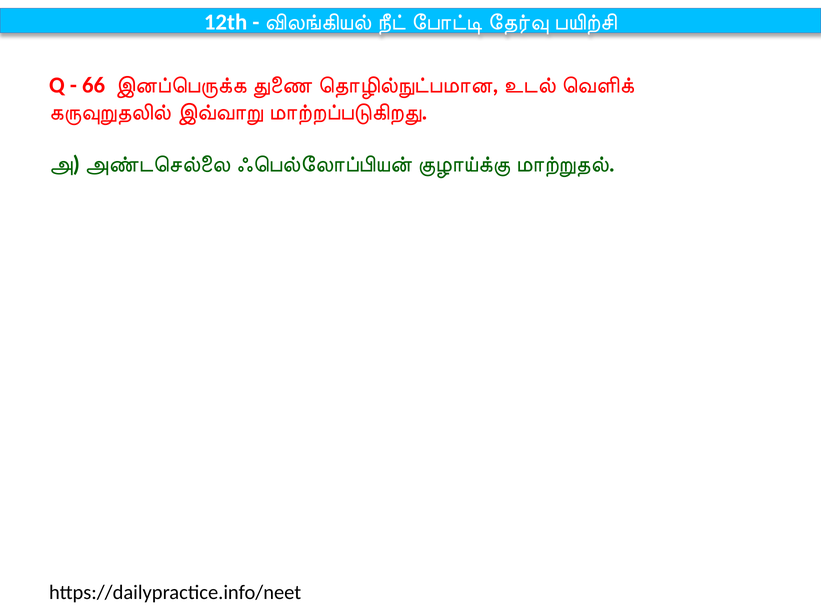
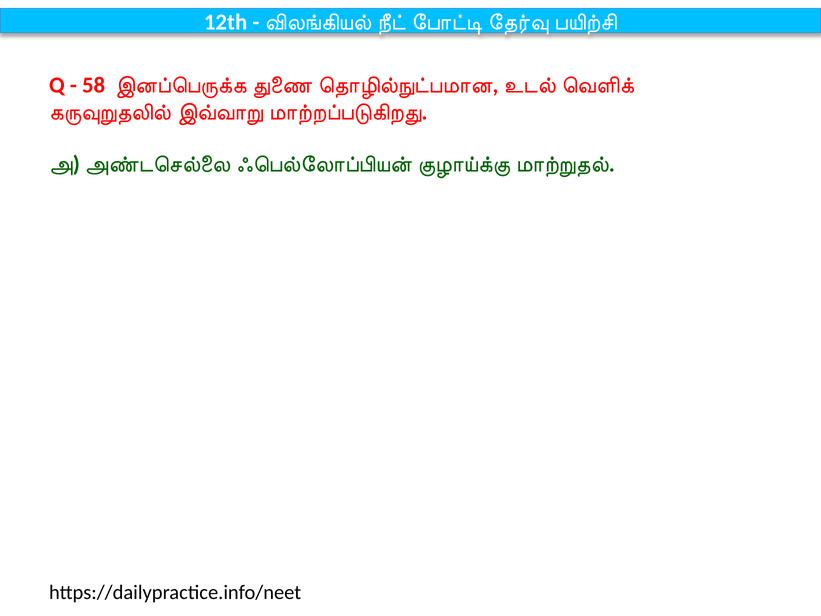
66: 66 -> 58 (94, 85)
